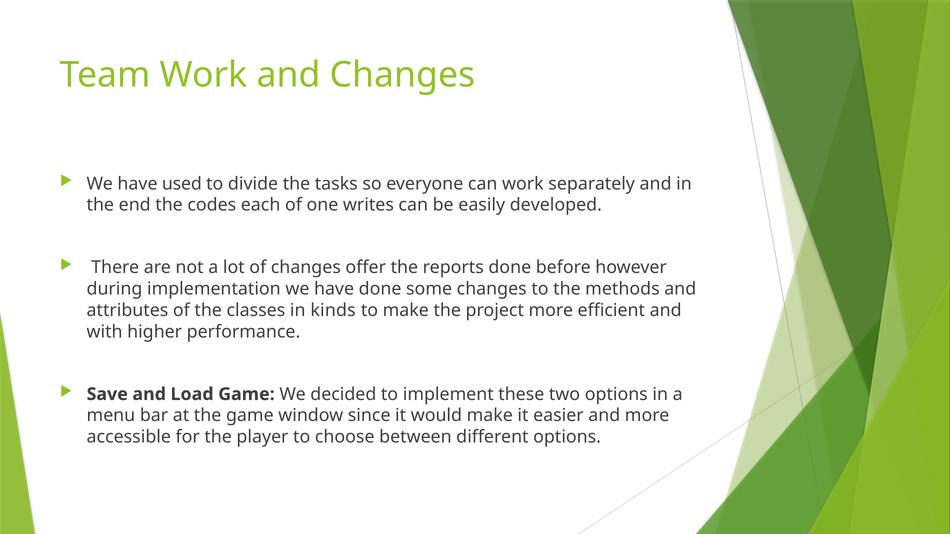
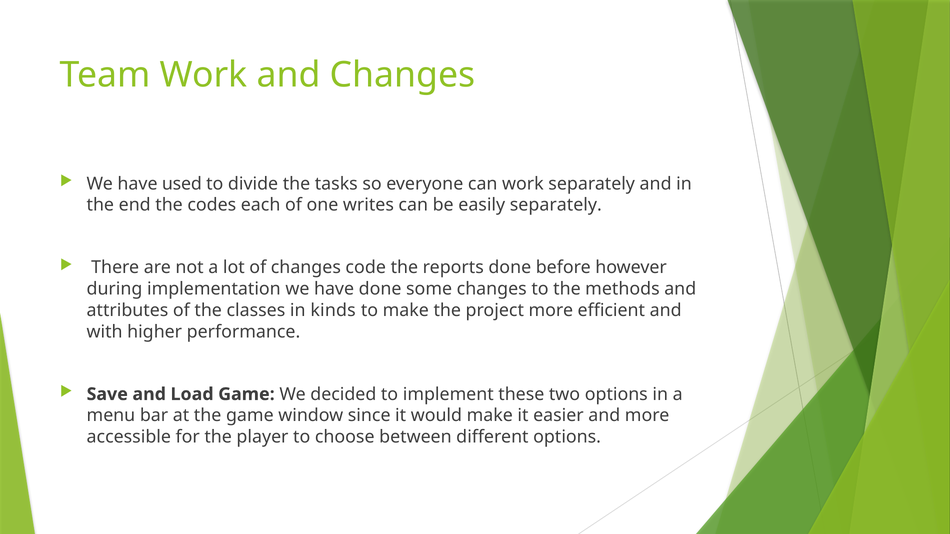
easily developed: developed -> separately (556, 205)
offer: offer -> code (366, 268)
